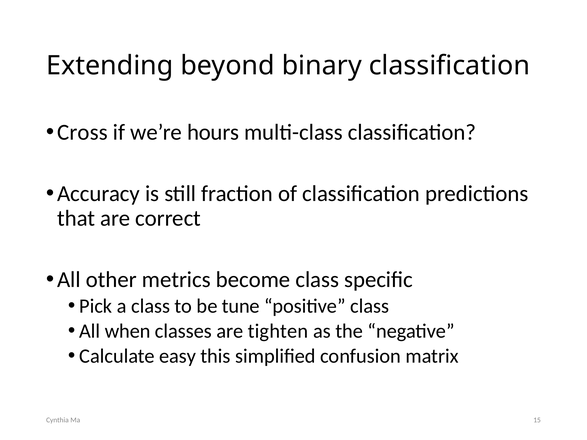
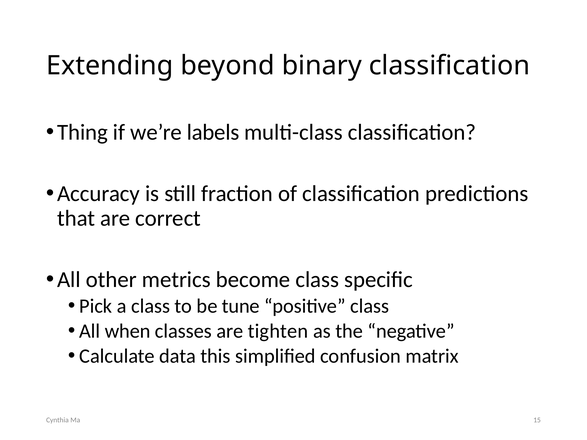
Cross: Cross -> Thing (83, 132)
hours: hours -> labels (213, 132)
easy: easy -> data (178, 356)
